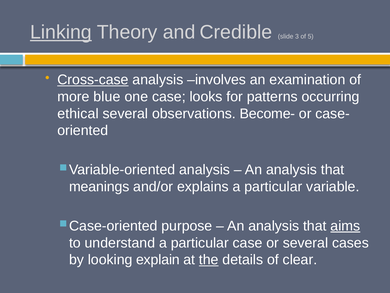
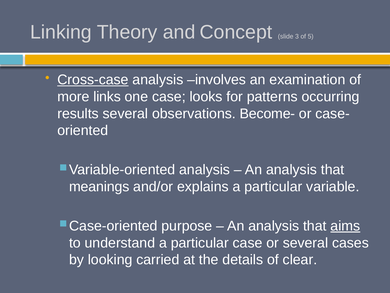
Linking underline: present -> none (61, 32)
Credible: Credible -> Concept (236, 32)
blue: blue -> links (107, 97)
ethical: ethical -> results (78, 113)
explain: explain -> carried (158, 259)
the underline: present -> none (209, 259)
